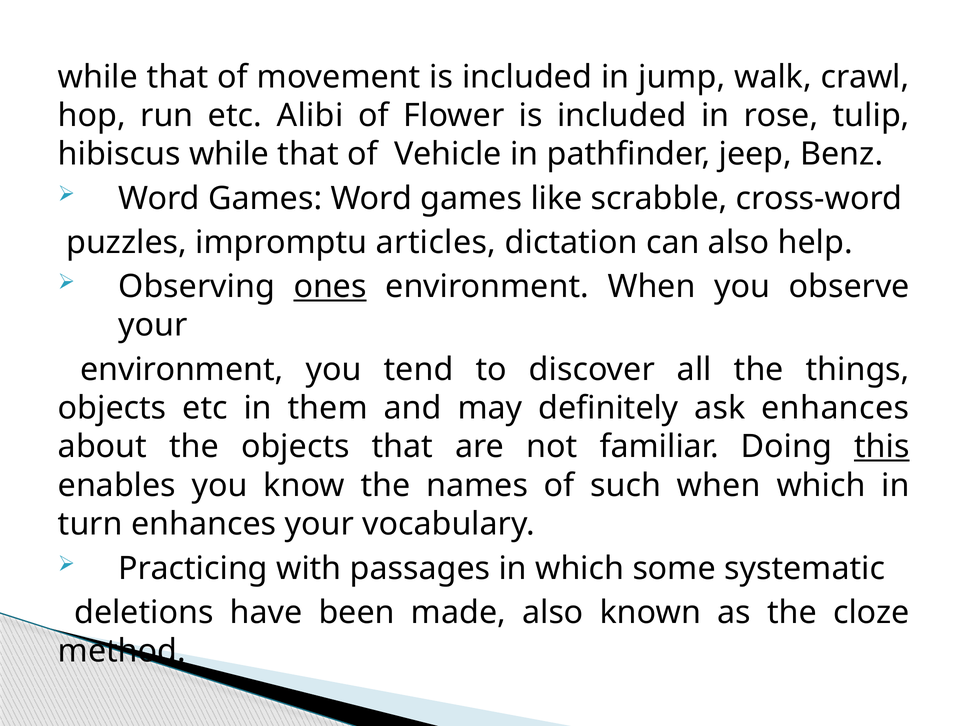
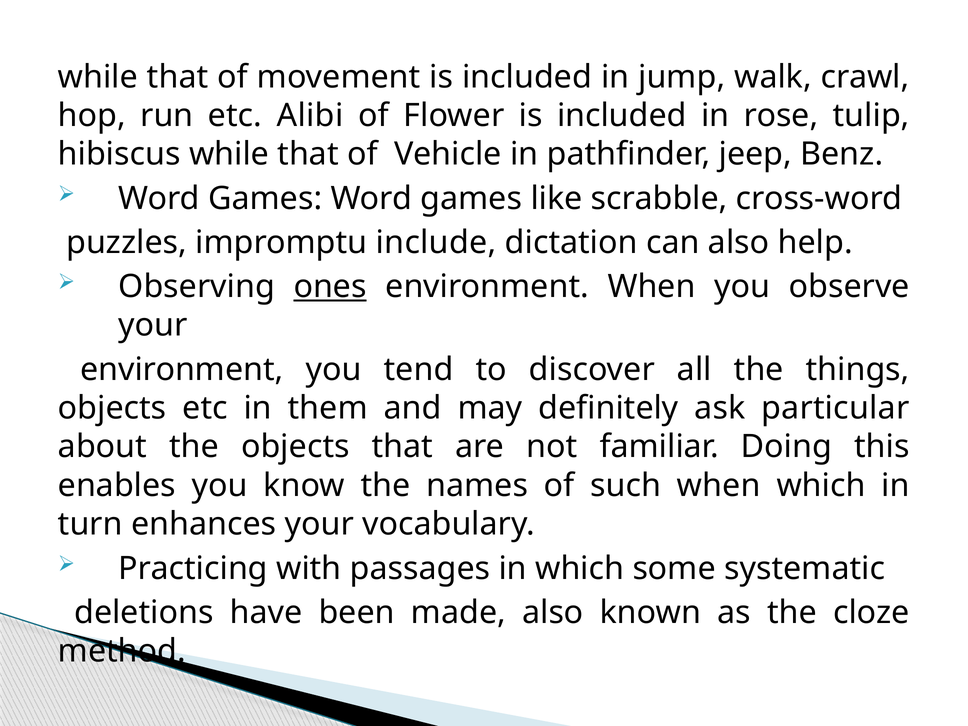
articles: articles -> include (436, 242)
ask enhances: enhances -> particular (835, 408)
this underline: present -> none (882, 447)
